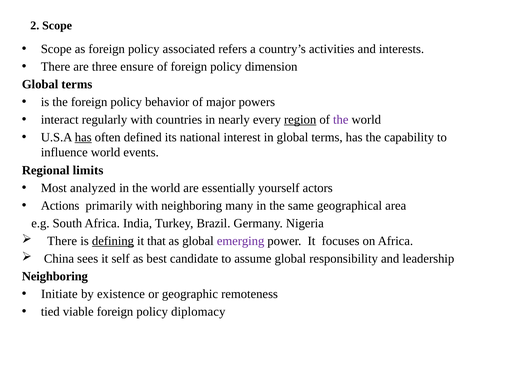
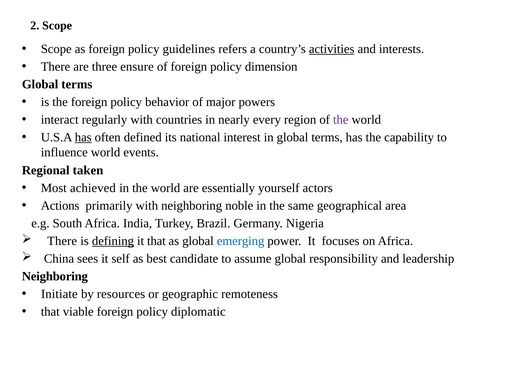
associated: associated -> guidelines (189, 49)
activities underline: none -> present (332, 49)
region underline: present -> none (300, 120)
limits: limits -> taken (88, 170)
analyzed: analyzed -> achieved (93, 188)
many: many -> noble (239, 205)
emerging colour: purple -> blue (241, 241)
existence: existence -> resources (121, 294)
tied: tied -> that (50, 311)
diplomacy: diplomacy -> diplomatic (198, 311)
